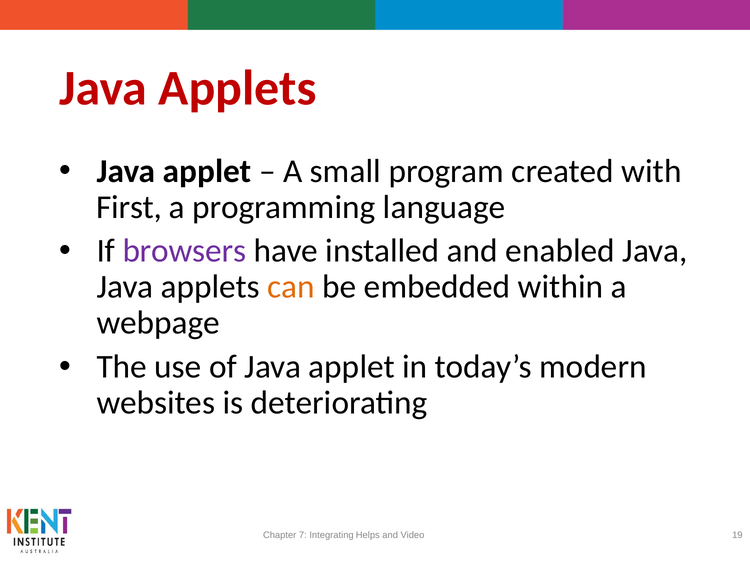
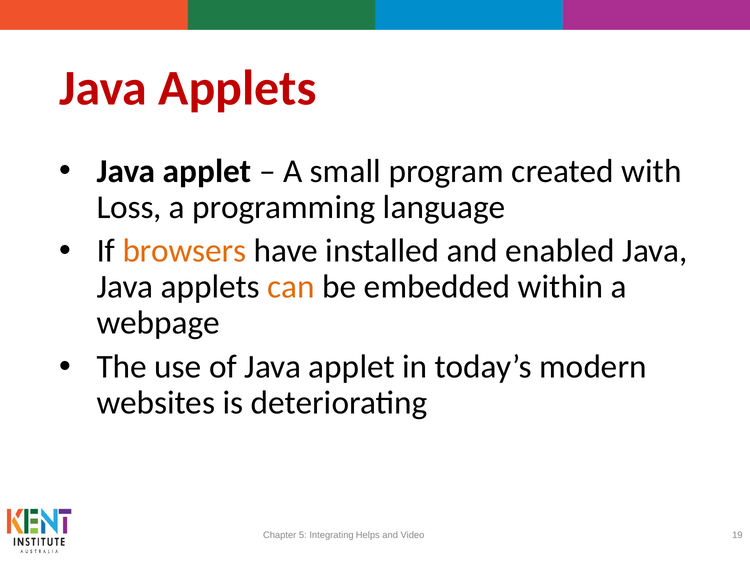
First: First -> Loss (129, 207)
browsers colour: purple -> orange (184, 251)
7: 7 -> 5 (303, 536)
